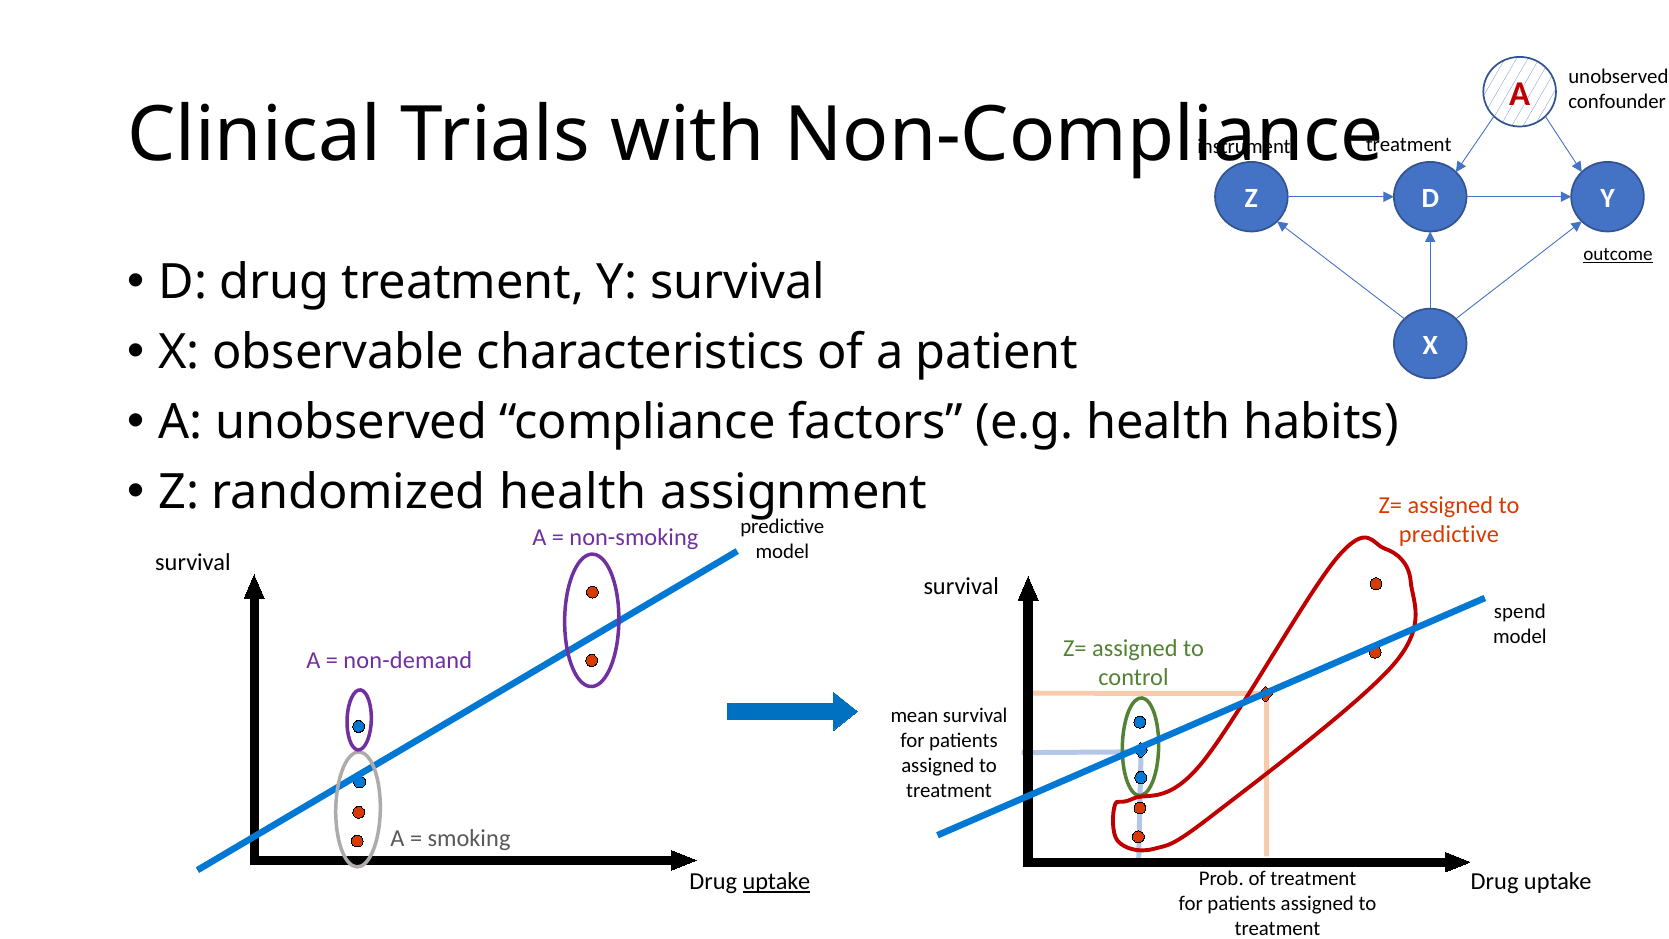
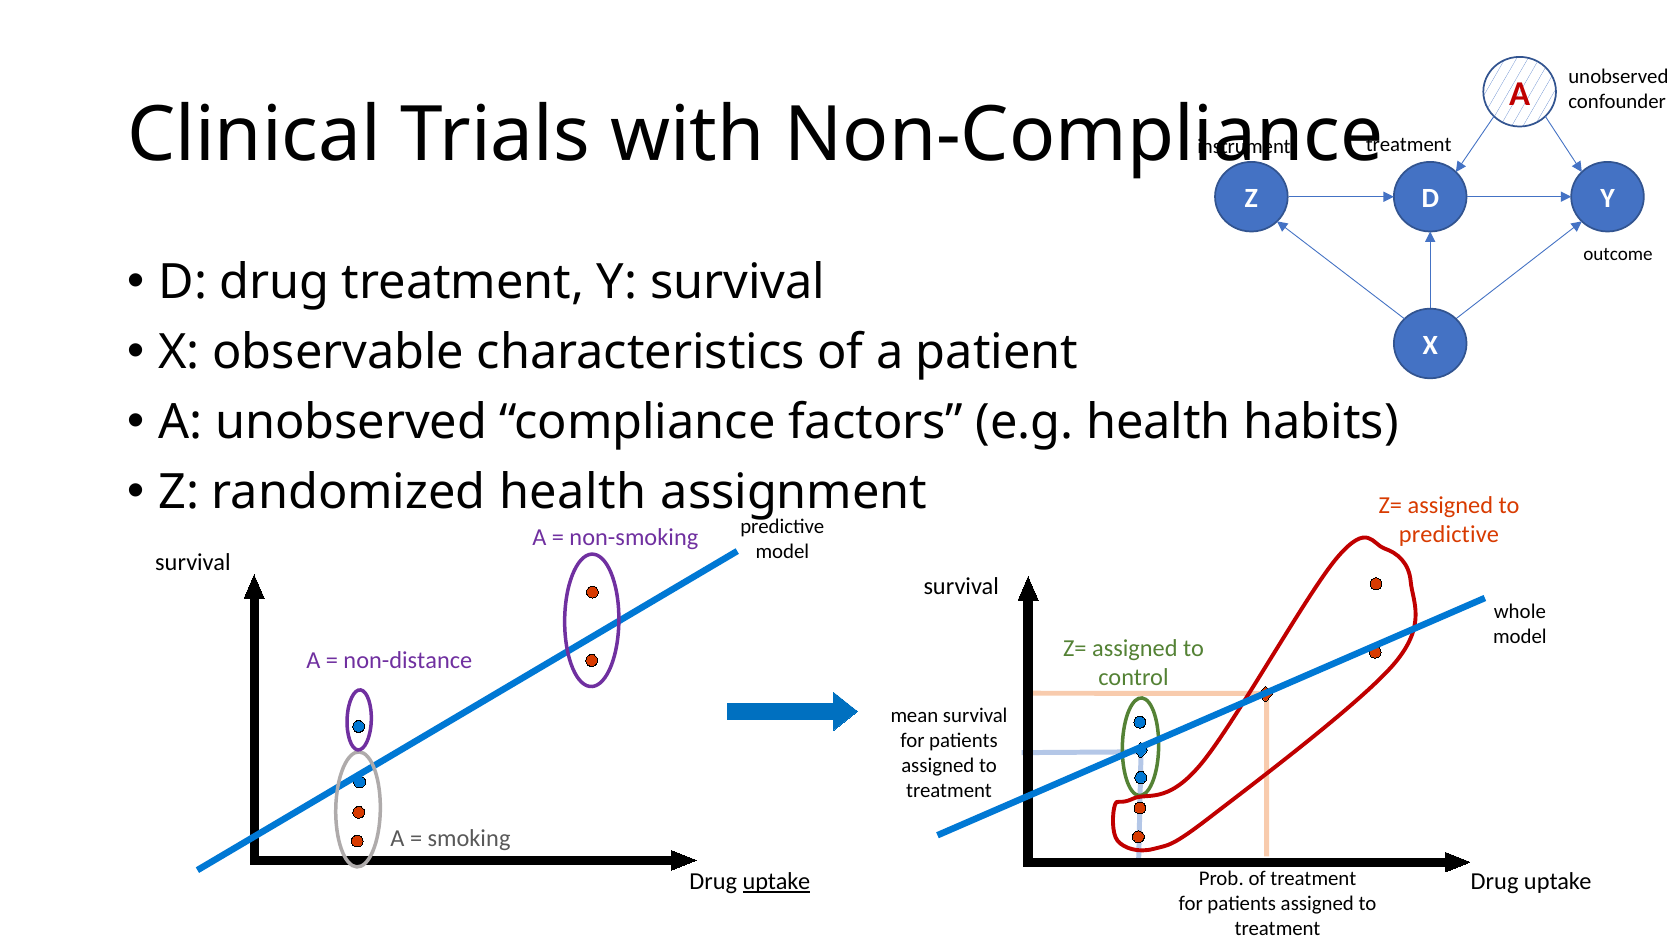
outcome underline: present -> none (1618, 254)
spend: spend -> whole (1520, 611)
non-demand: non-demand -> non-distance (408, 660)
